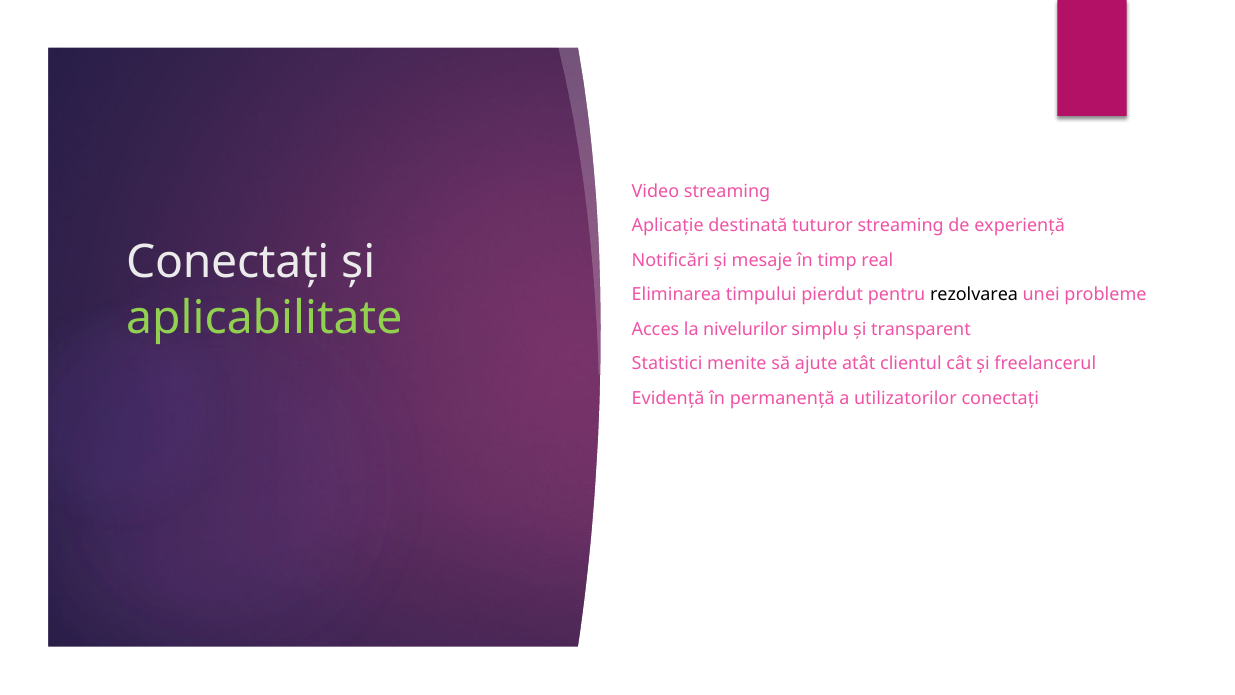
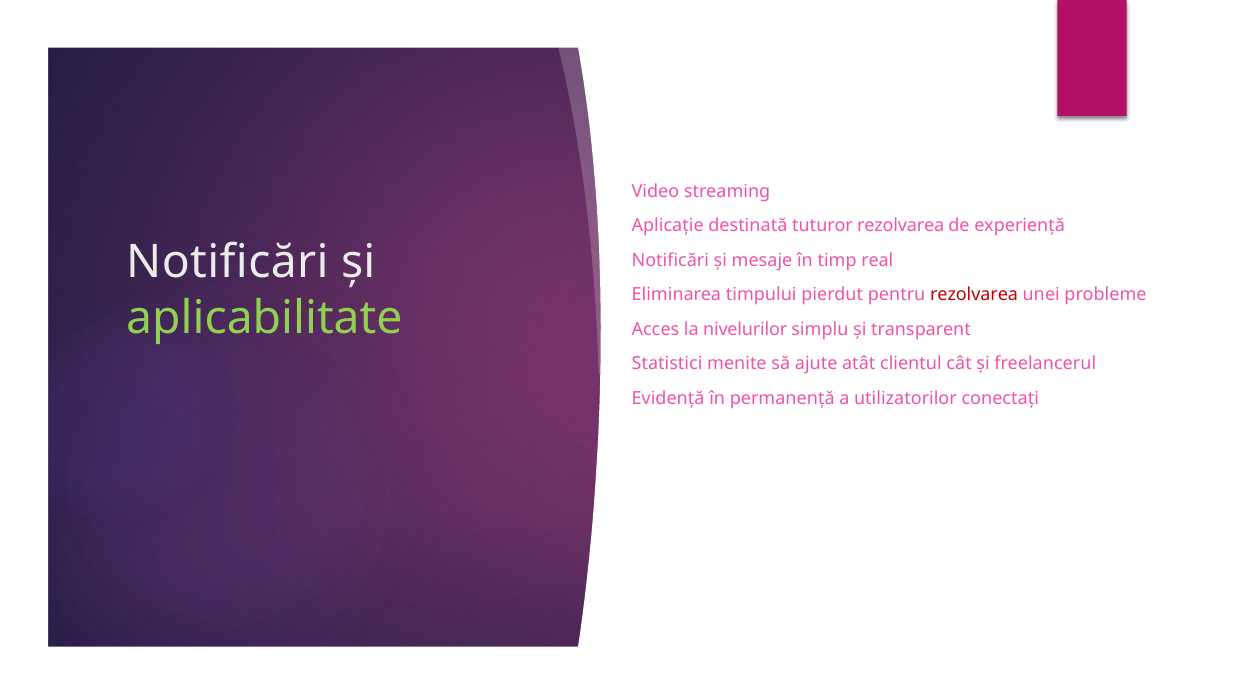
tuturor streaming: streaming -> rezolvarea (901, 226)
Conectați: Conectați -> Notificări (227, 263)
rezolvarea colour: black -> red (974, 295)
